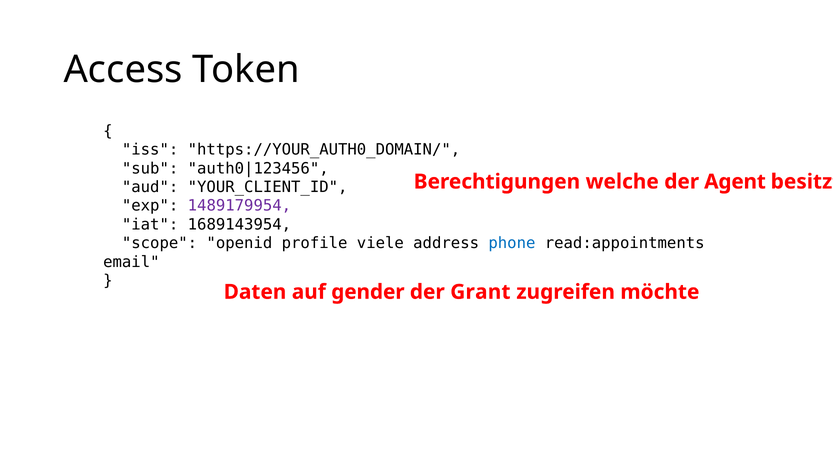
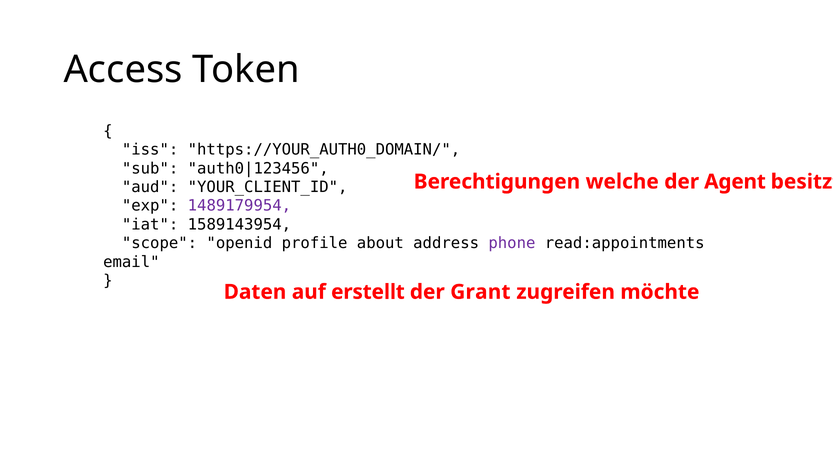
1689143954: 1689143954 -> 1589143954 (239, 225)
viele: viele -> about (380, 244)
phone colour: blue -> purple (512, 244)
gender: gender -> erstellt (368, 292)
